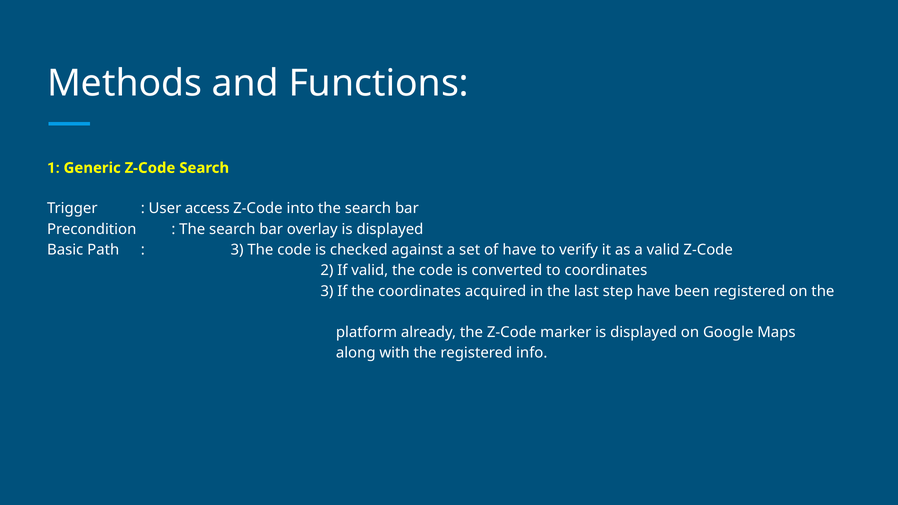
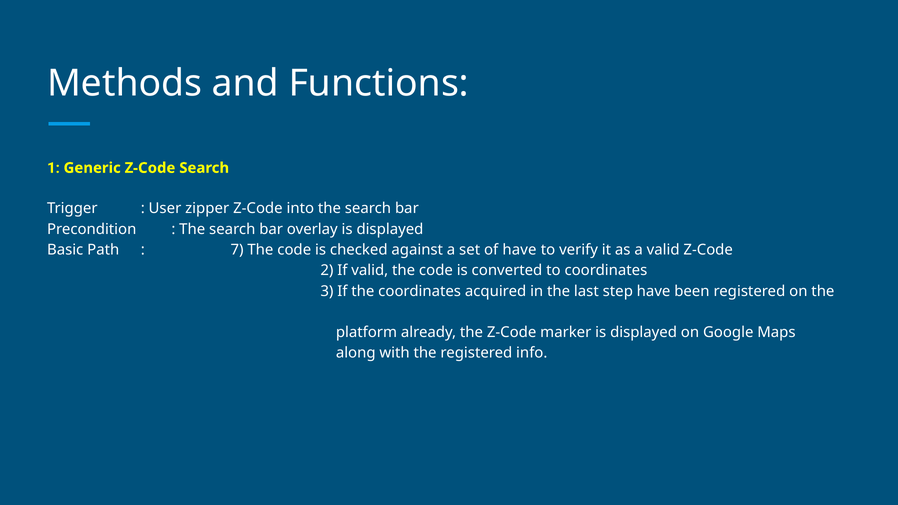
access: access -> zipper (207, 209)
3: 3 -> 7 (237, 250)
